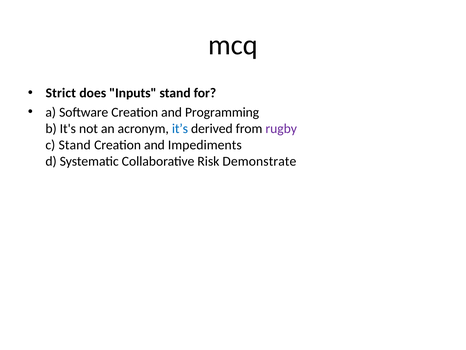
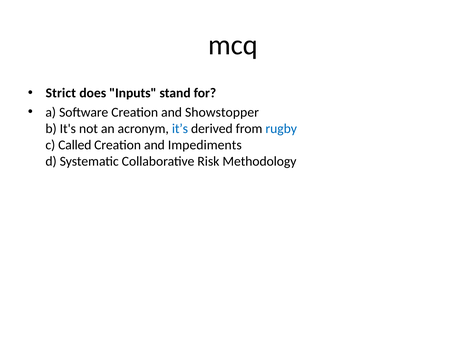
Programming: Programming -> Showstopper (222, 112)
rugby colour: purple -> blue (281, 128)
c Stand: Stand -> Called (75, 145)
Demonstrate: Demonstrate -> Methodology (259, 161)
